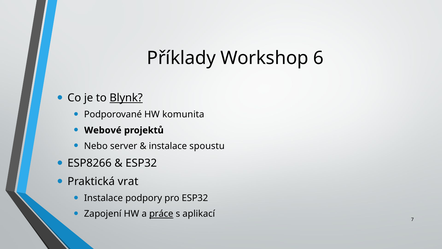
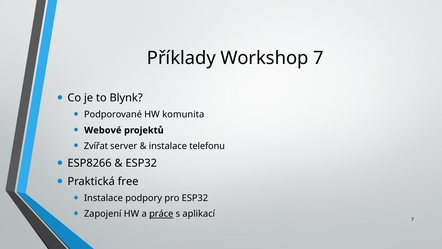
Workshop 6: 6 -> 7 (319, 58)
Blynk underline: present -> none (126, 98)
Nebo: Nebo -> Zvířat (96, 146)
spoustu: spoustu -> telefonu (207, 146)
vrat: vrat -> free (128, 181)
